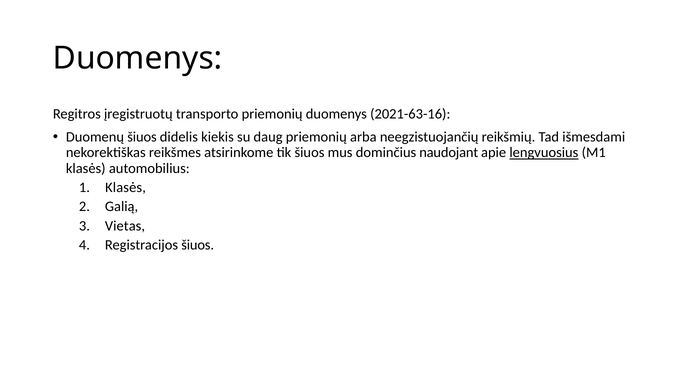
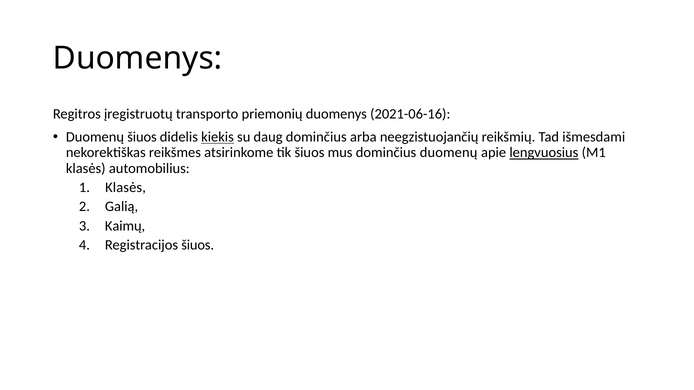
2021-63-16: 2021-63-16 -> 2021-06-16 (410, 114)
kiekis underline: none -> present (217, 137)
daug priemonių: priemonių -> dominčius (316, 137)
dominčius naudojant: naudojant -> duomenų (449, 153)
Vietas: Vietas -> Kaimų (125, 226)
